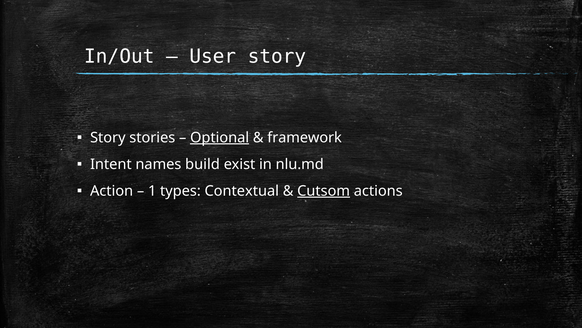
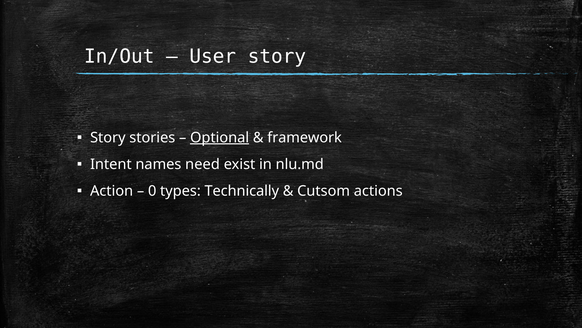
build: build -> need (202, 164)
1: 1 -> 0 (152, 191)
Contextual: Contextual -> Technically (242, 191)
Cutsom underline: present -> none (324, 191)
